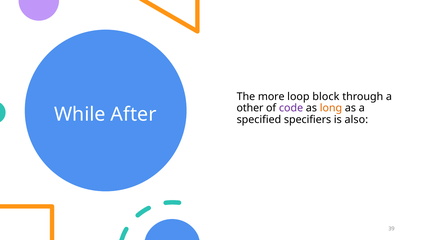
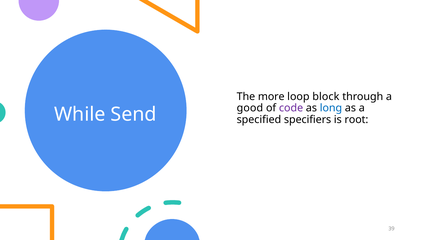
other: other -> good (250, 108)
long colour: orange -> blue (331, 108)
After: After -> Send (134, 114)
also: also -> root (356, 120)
